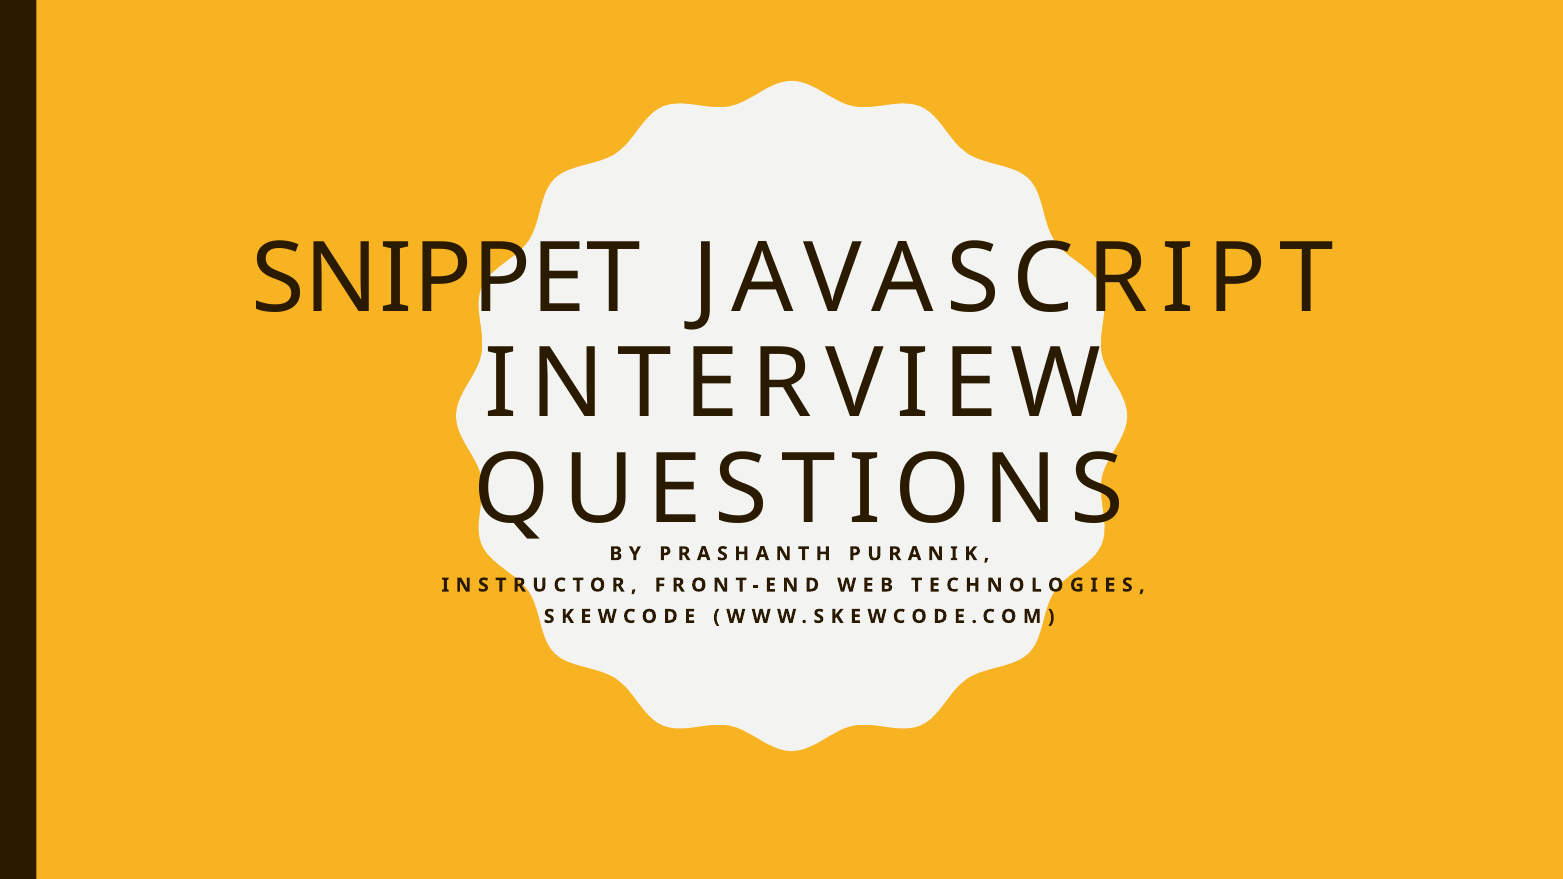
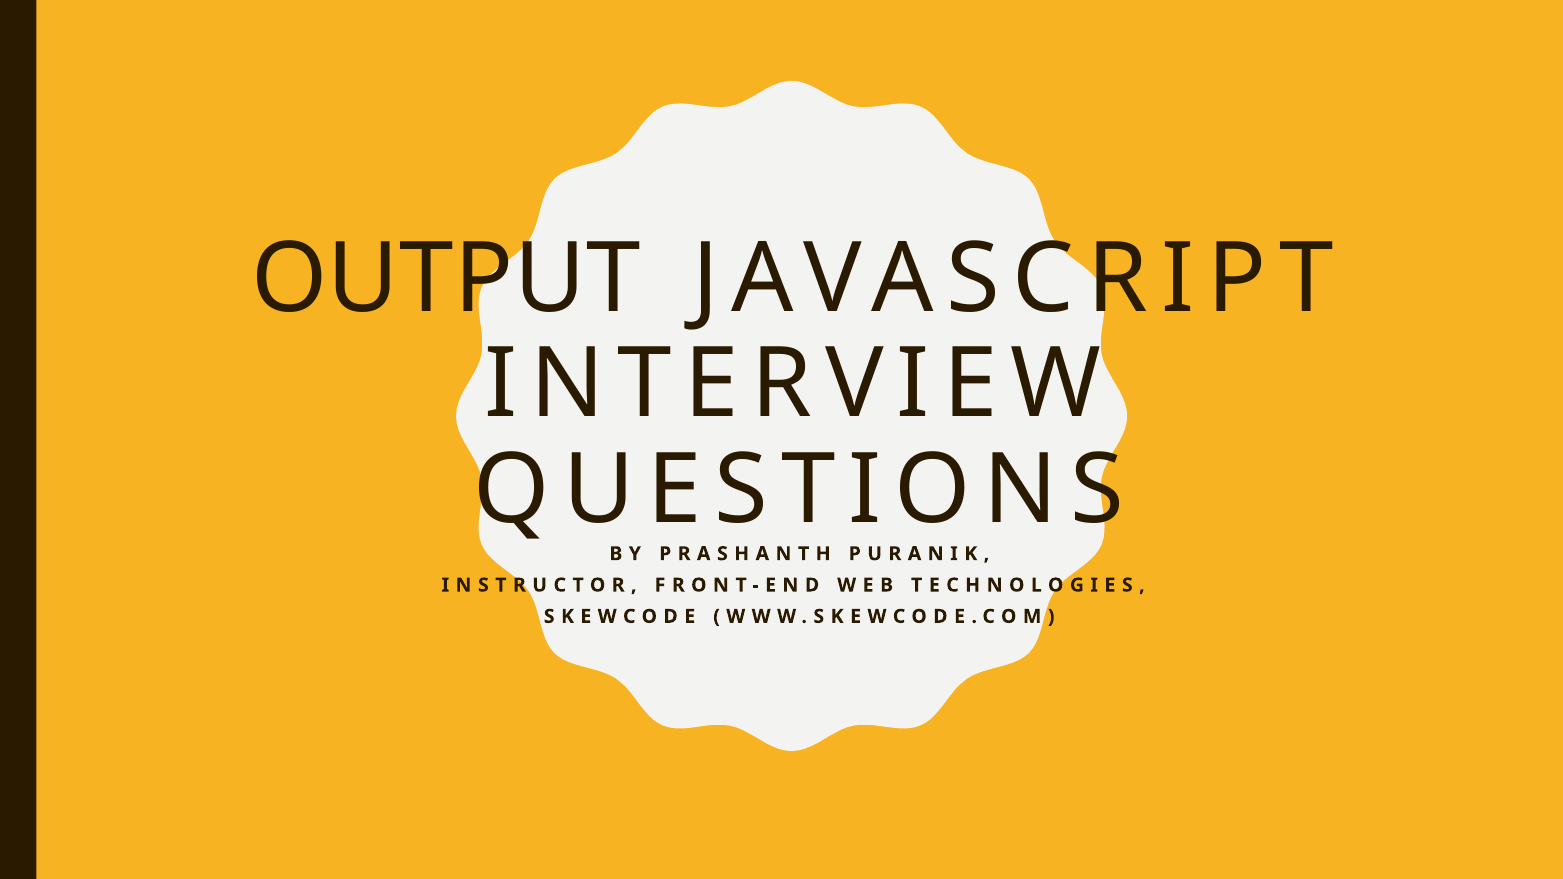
SNIPPET: SNIPPET -> OUTPUT (446, 279)
